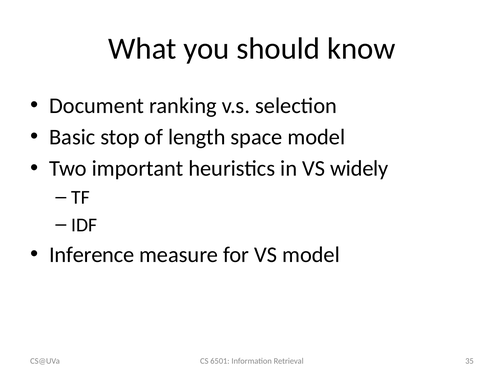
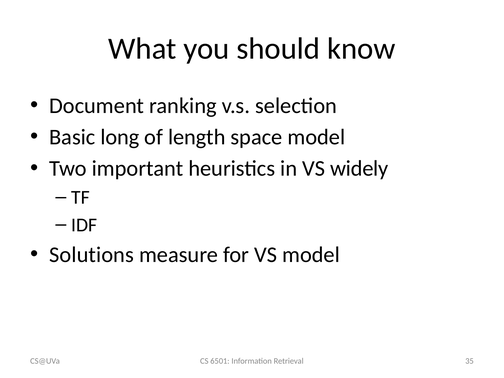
stop: stop -> long (120, 137)
Inference: Inference -> Solutions (92, 255)
